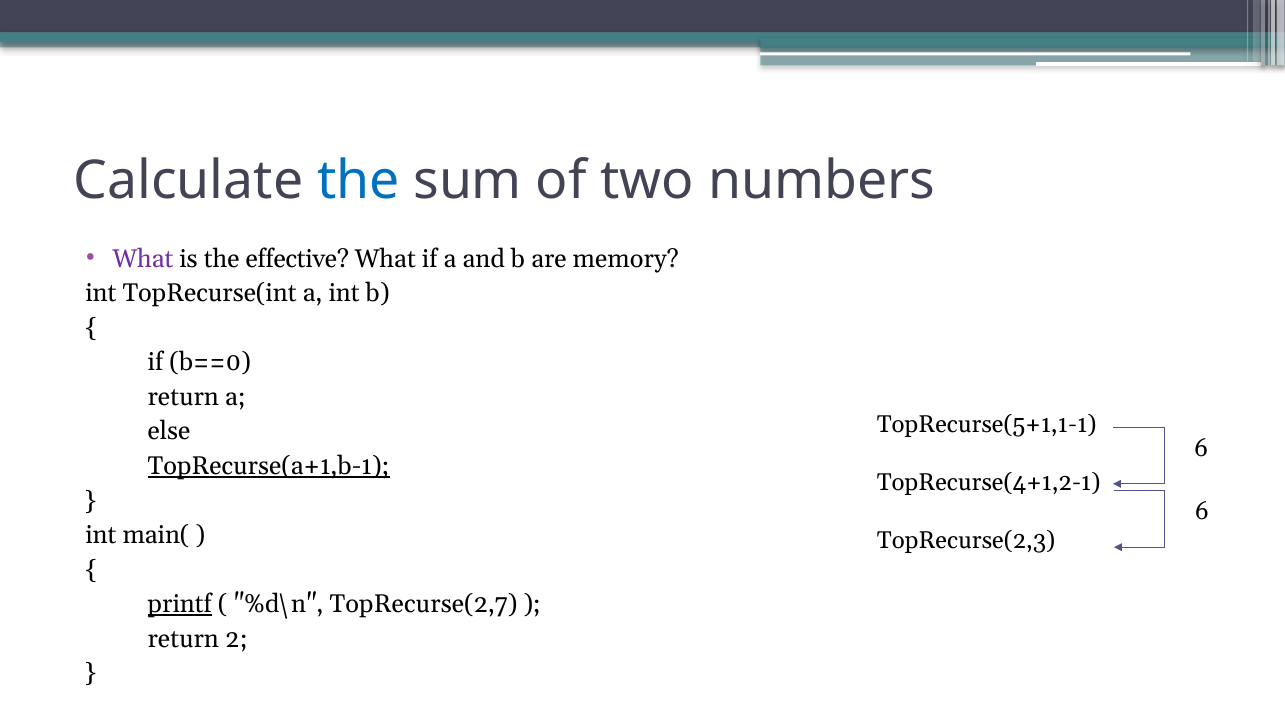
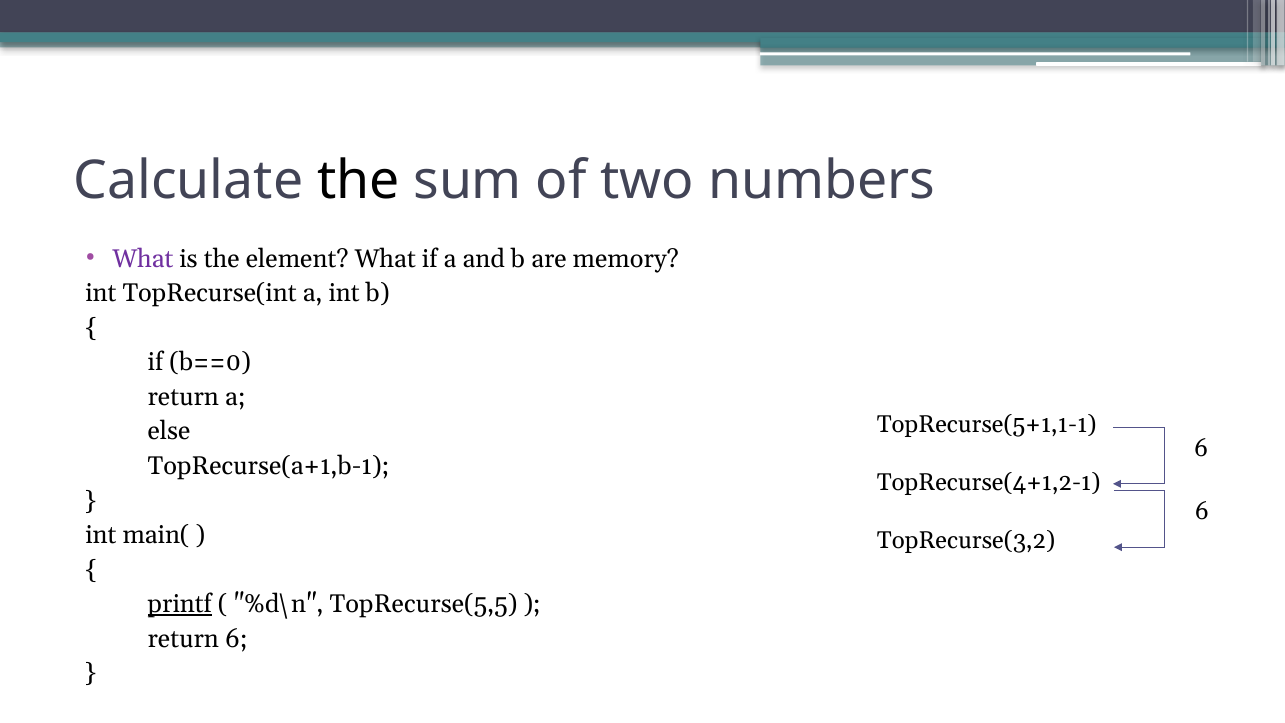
the colour: blue -> black (358, 180)
effective: effective -> element (297, 259)
TopRecurse(a+1,b-1 underline: present -> none (269, 466)
TopRecurse(2,3: TopRecurse(2,3 -> TopRecurse(3,2 (966, 540)
TopRecurse(2,7: TopRecurse(2,7 -> TopRecurse(5,5 (423, 604)
return 2: 2 -> 6 (237, 639)
